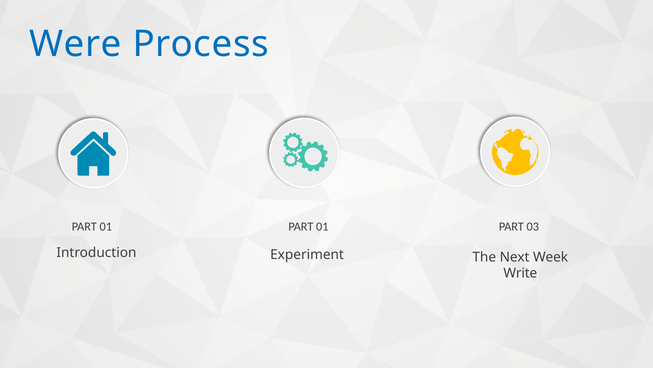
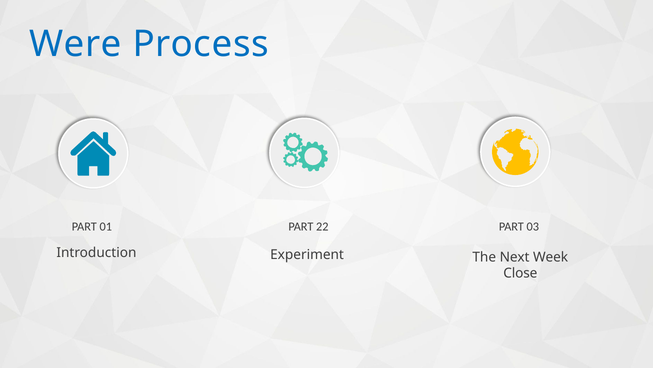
01 PART 01: 01 -> 22 (322, 226)
Write: Write -> Close (520, 273)
